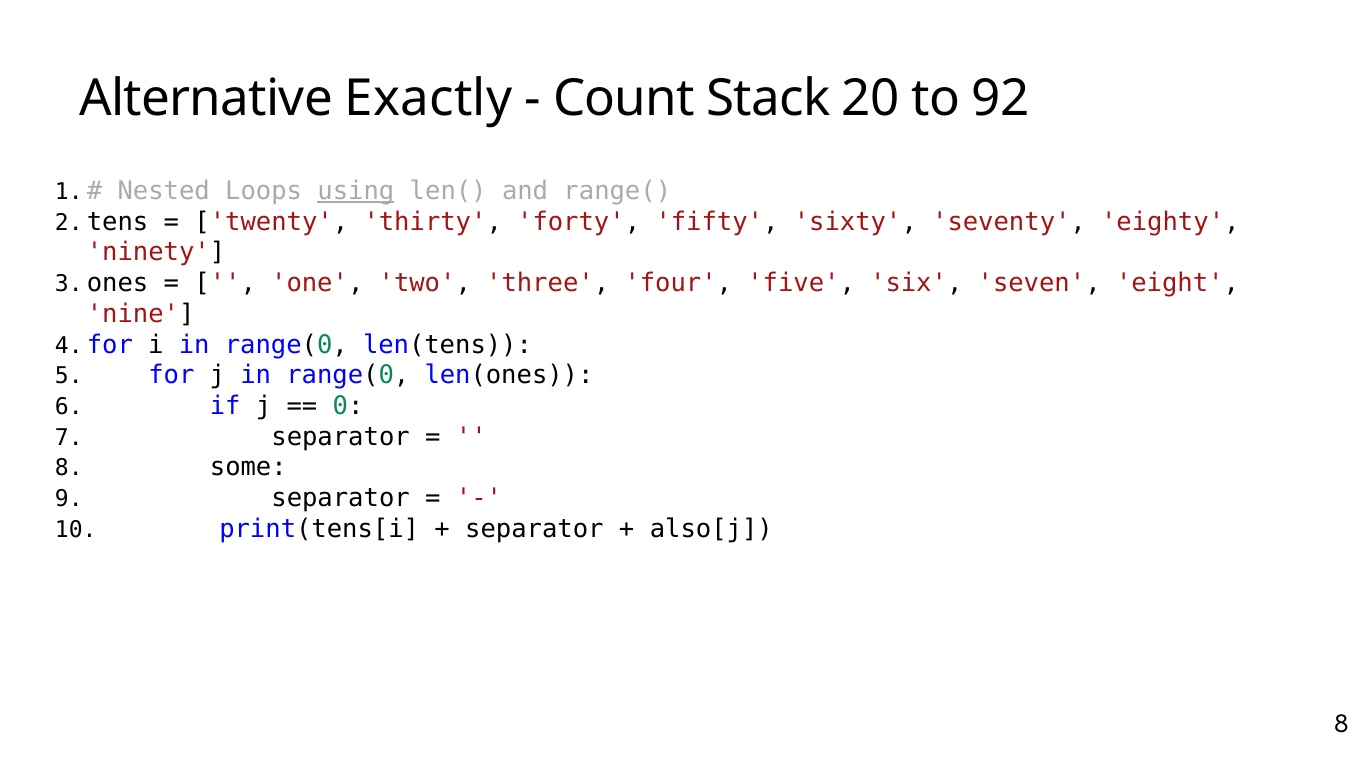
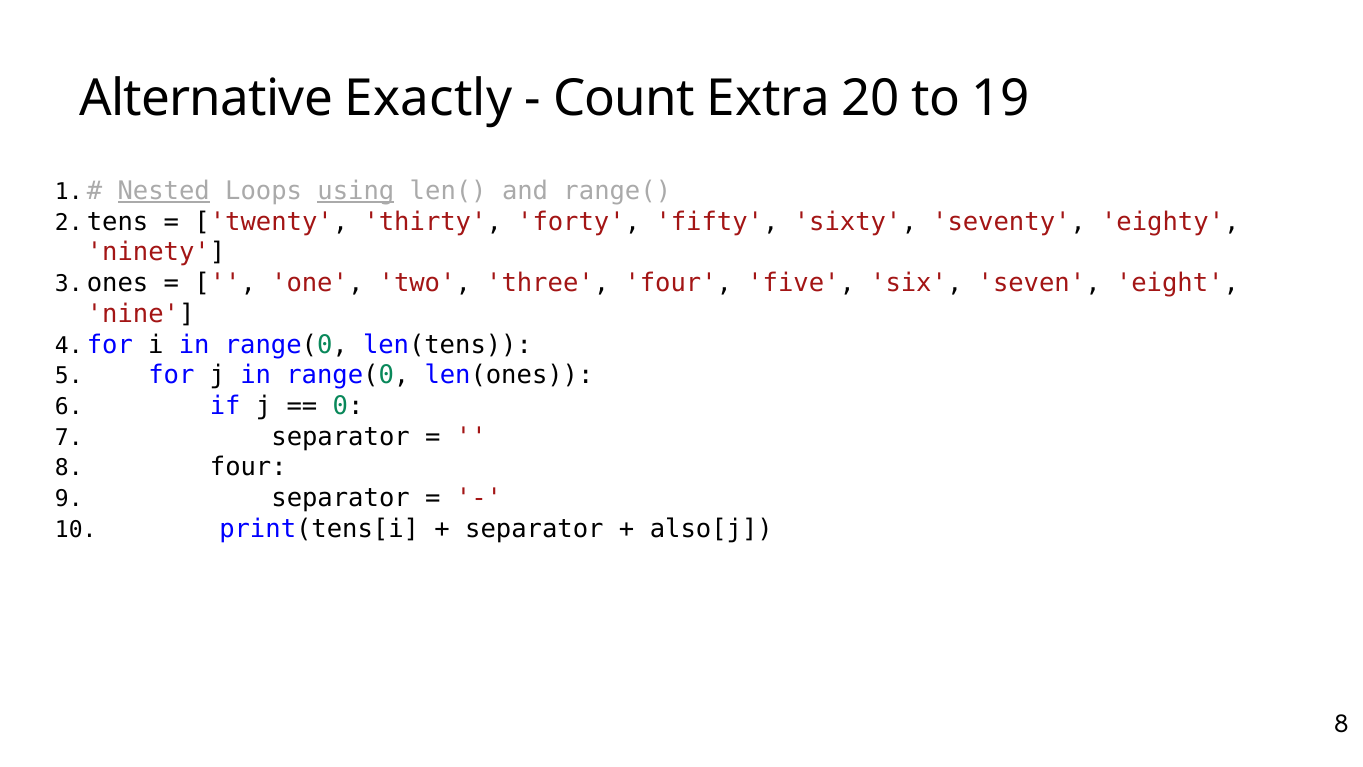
Stack: Stack -> Extra (769, 99)
92: 92 -> 19 (1001, 99)
Nested underline: none -> present (164, 191)
8 some: some -> four (248, 467)
